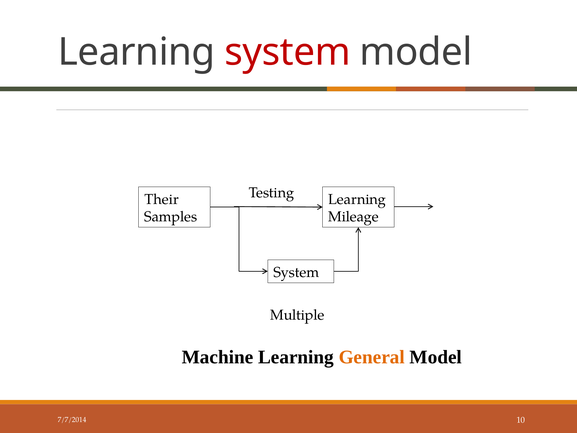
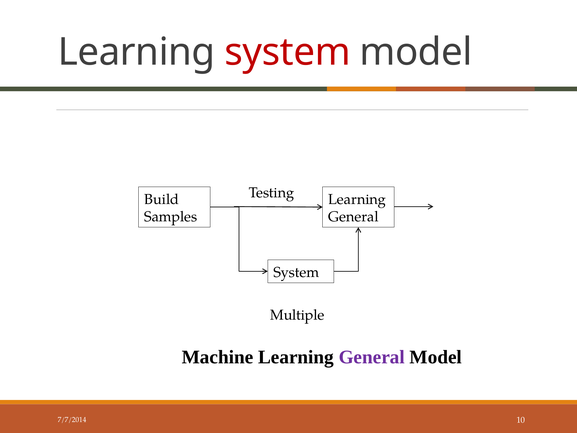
Their: Their -> Build (162, 199)
Mileage: Mileage -> General (353, 217)
General colour: orange -> purple (372, 357)
